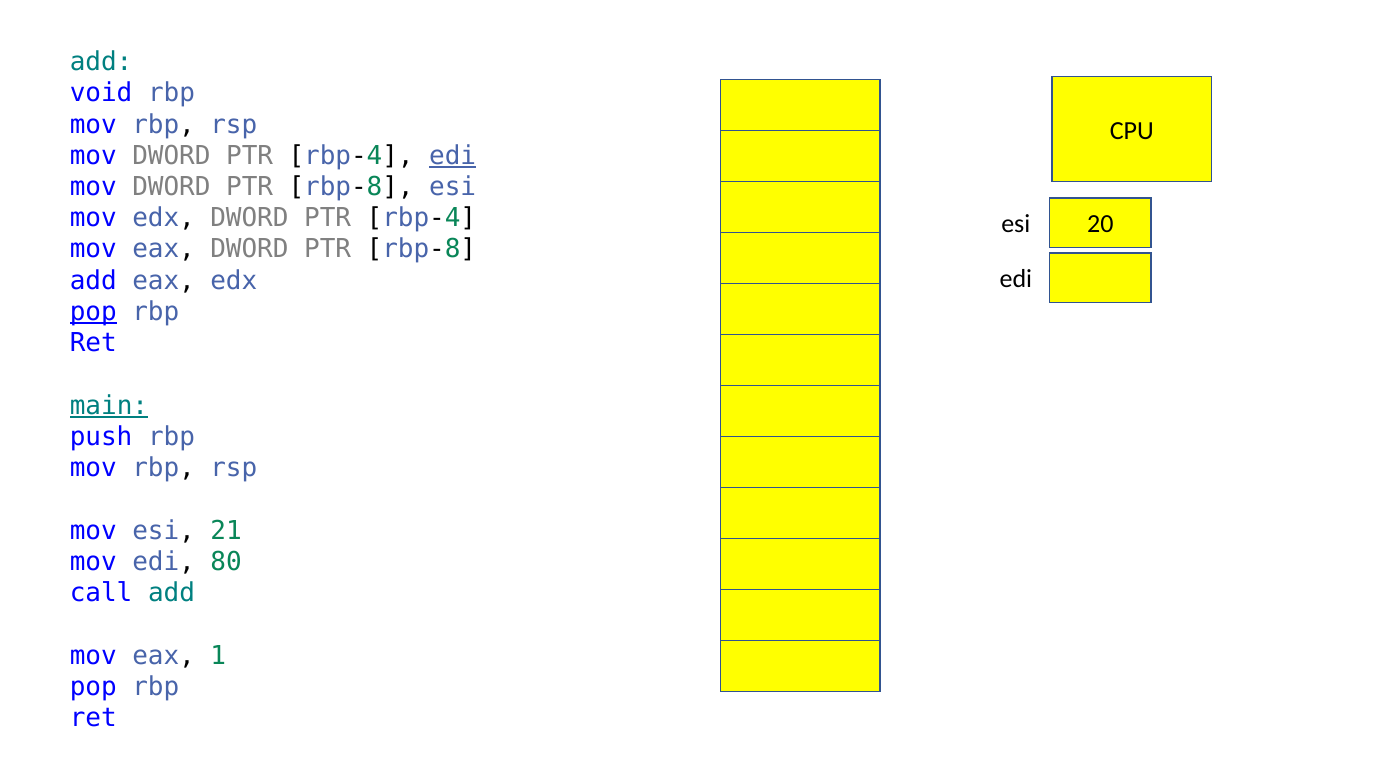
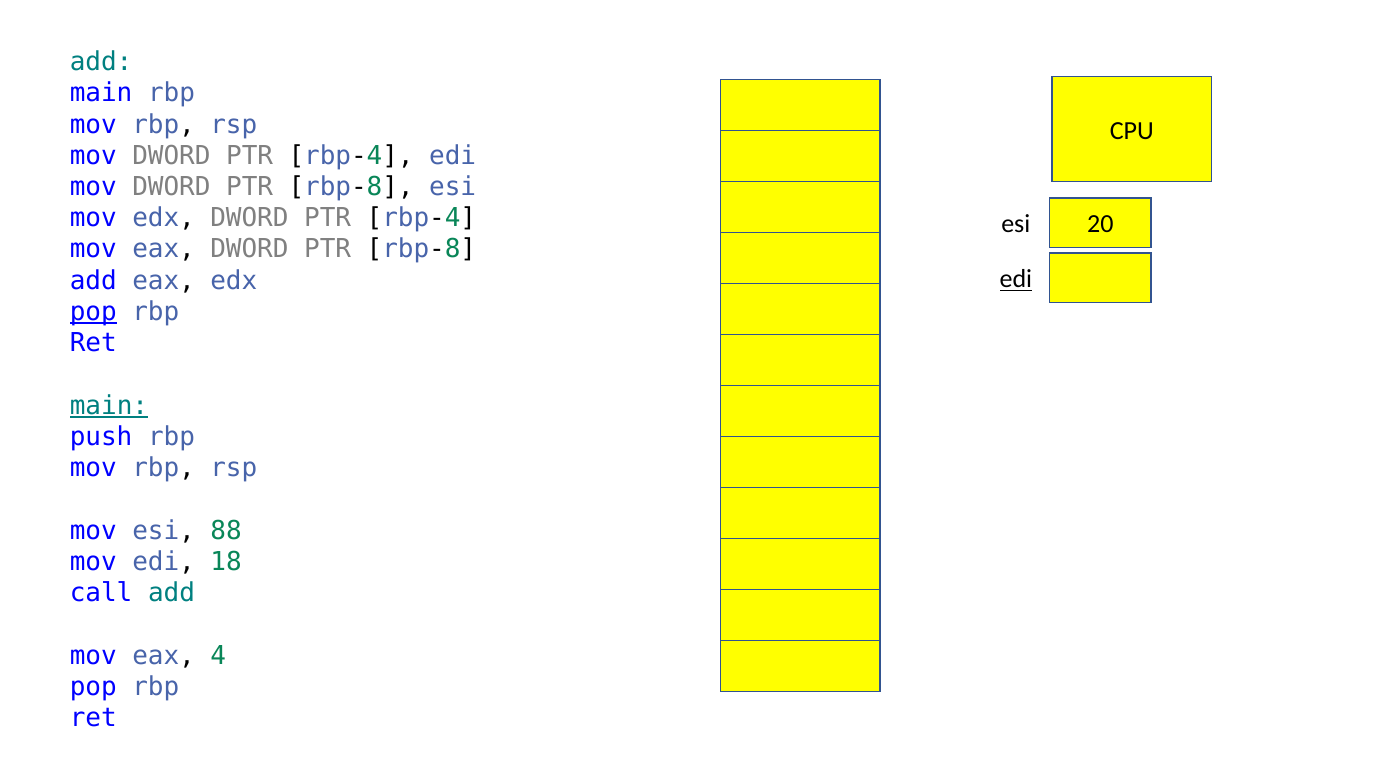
void: void -> main (101, 93)
edi underline: present -> none (453, 156)
edi underline: none -> present (1016, 279)
21: 21 -> 88 (226, 530)
80: 80 -> 18 (226, 562)
1: 1 -> 4 (218, 655)
